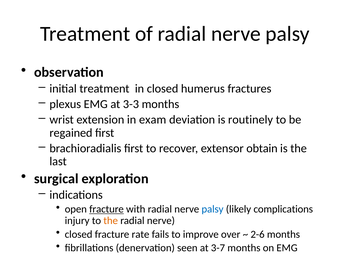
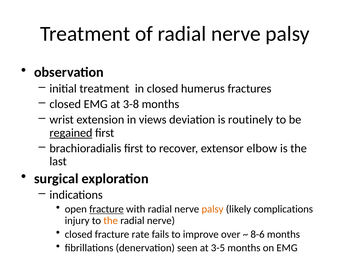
plexus: plexus -> closed (65, 104)
3-3: 3-3 -> 3-8 (131, 104)
exam: exam -> views (153, 120)
regained underline: none -> present (71, 133)
obtain: obtain -> elbow (262, 149)
palsy colour: blue -> orange (213, 210)
2-6: 2-6 -> 8-6 (258, 235)
3-7: 3-7 -> 3-5 (218, 248)
